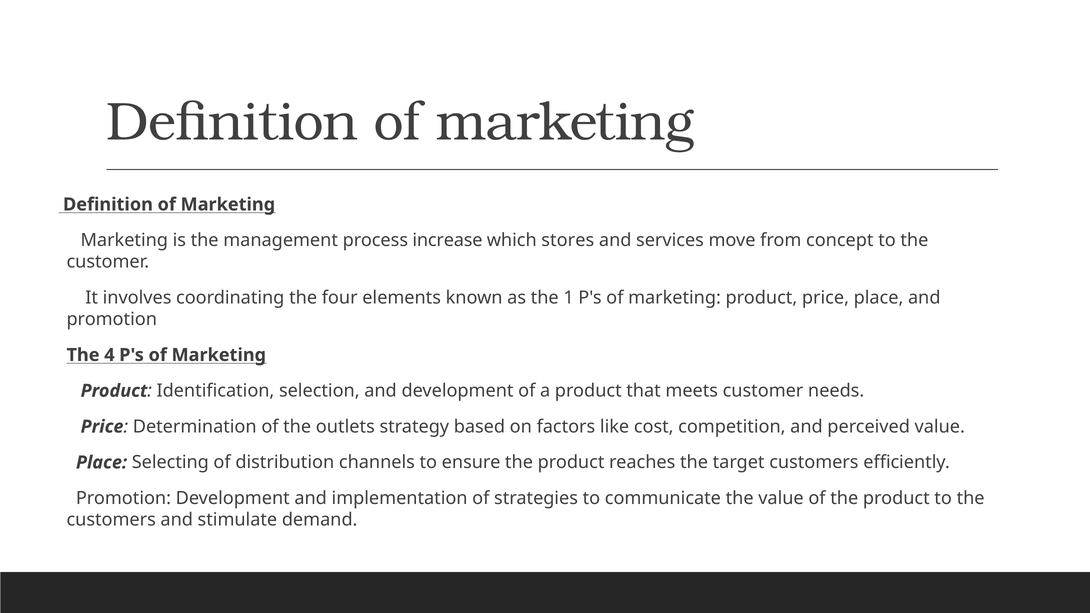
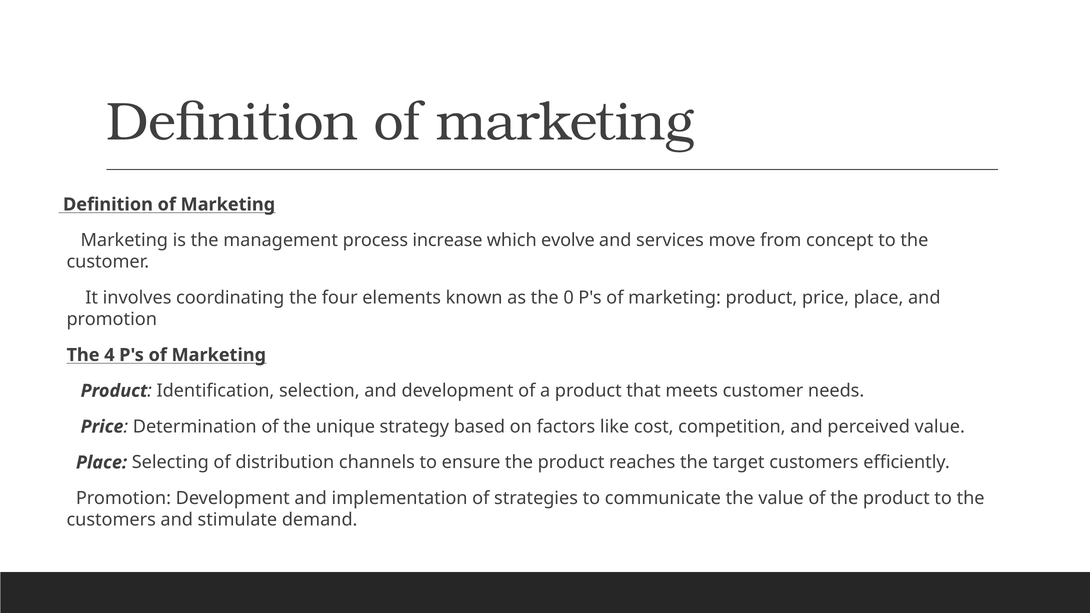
stores: stores -> evolve (568, 240)
1: 1 -> 0 (569, 298)
outlets: outlets -> unique (345, 427)
